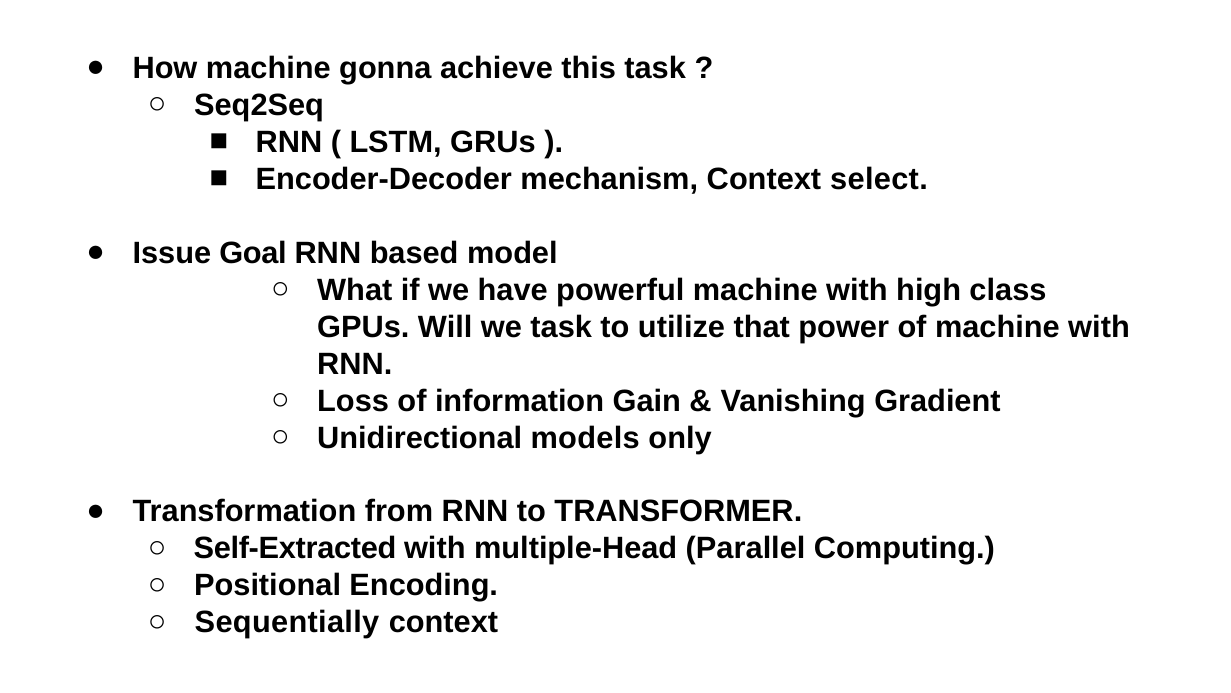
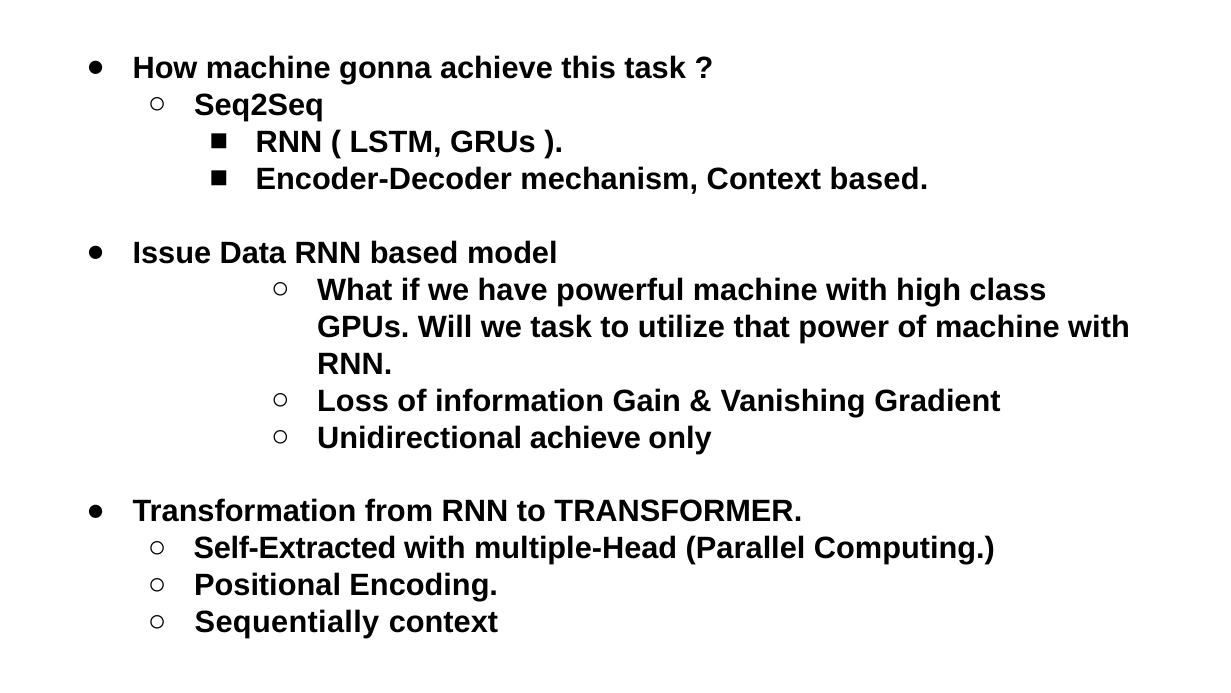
Context select: select -> based (879, 179)
Goal: Goal -> Data (253, 253)
Unidirectional models: models -> achieve (585, 438)
